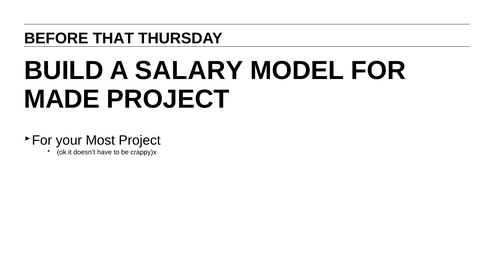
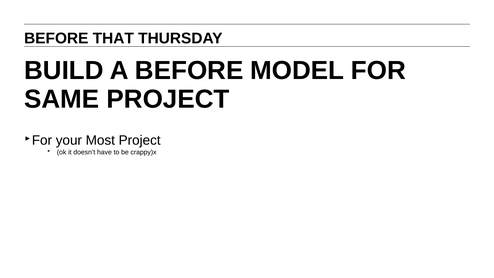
A SALARY: SALARY -> BEFORE (189, 70)
MADE: MADE -> SAME (62, 99)
